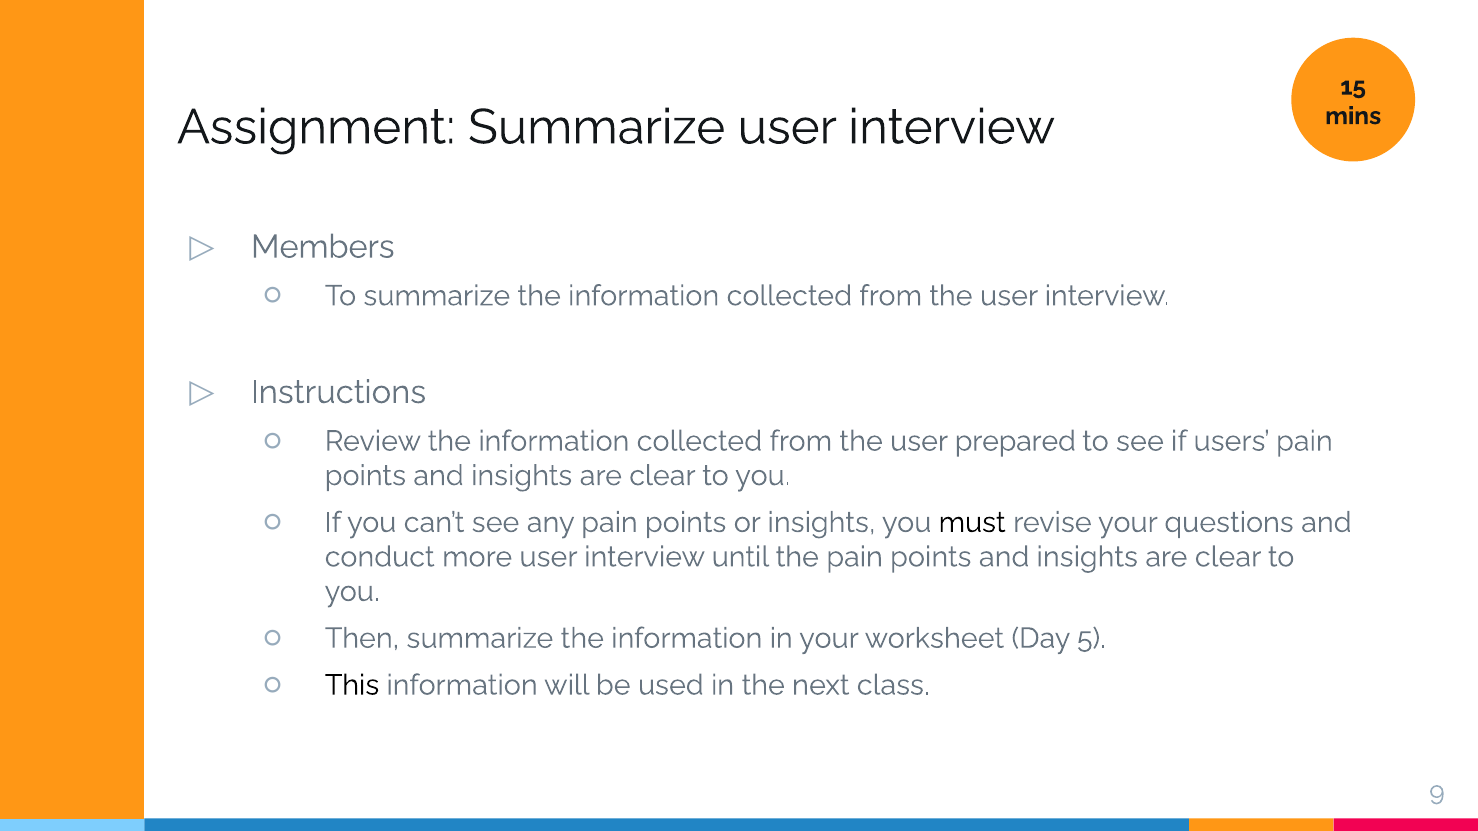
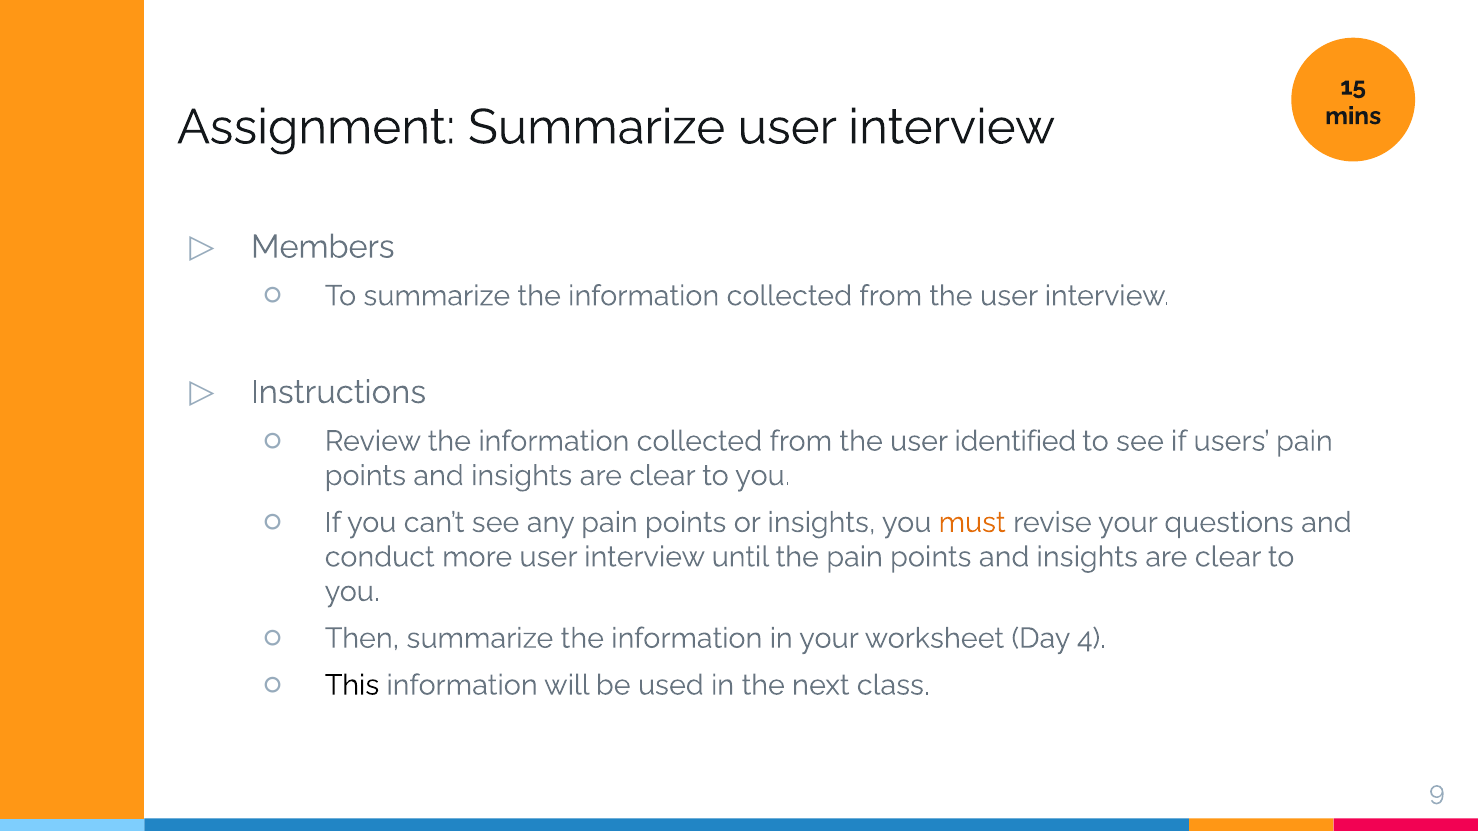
prepared: prepared -> identified (1015, 441)
must colour: black -> orange (972, 523)
5: 5 -> 4 (1091, 639)
